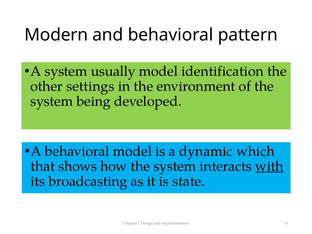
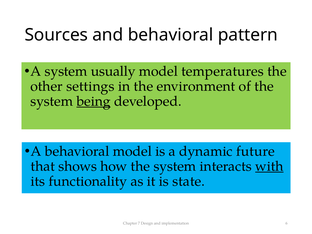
Modern: Modern -> Sources (56, 35)
identification: identification -> temperatures (223, 71)
being underline: none -> present (94, 101)
which: which -> future (256, 151)
broadcasting: broadcasting -> functionality (88, 181)
